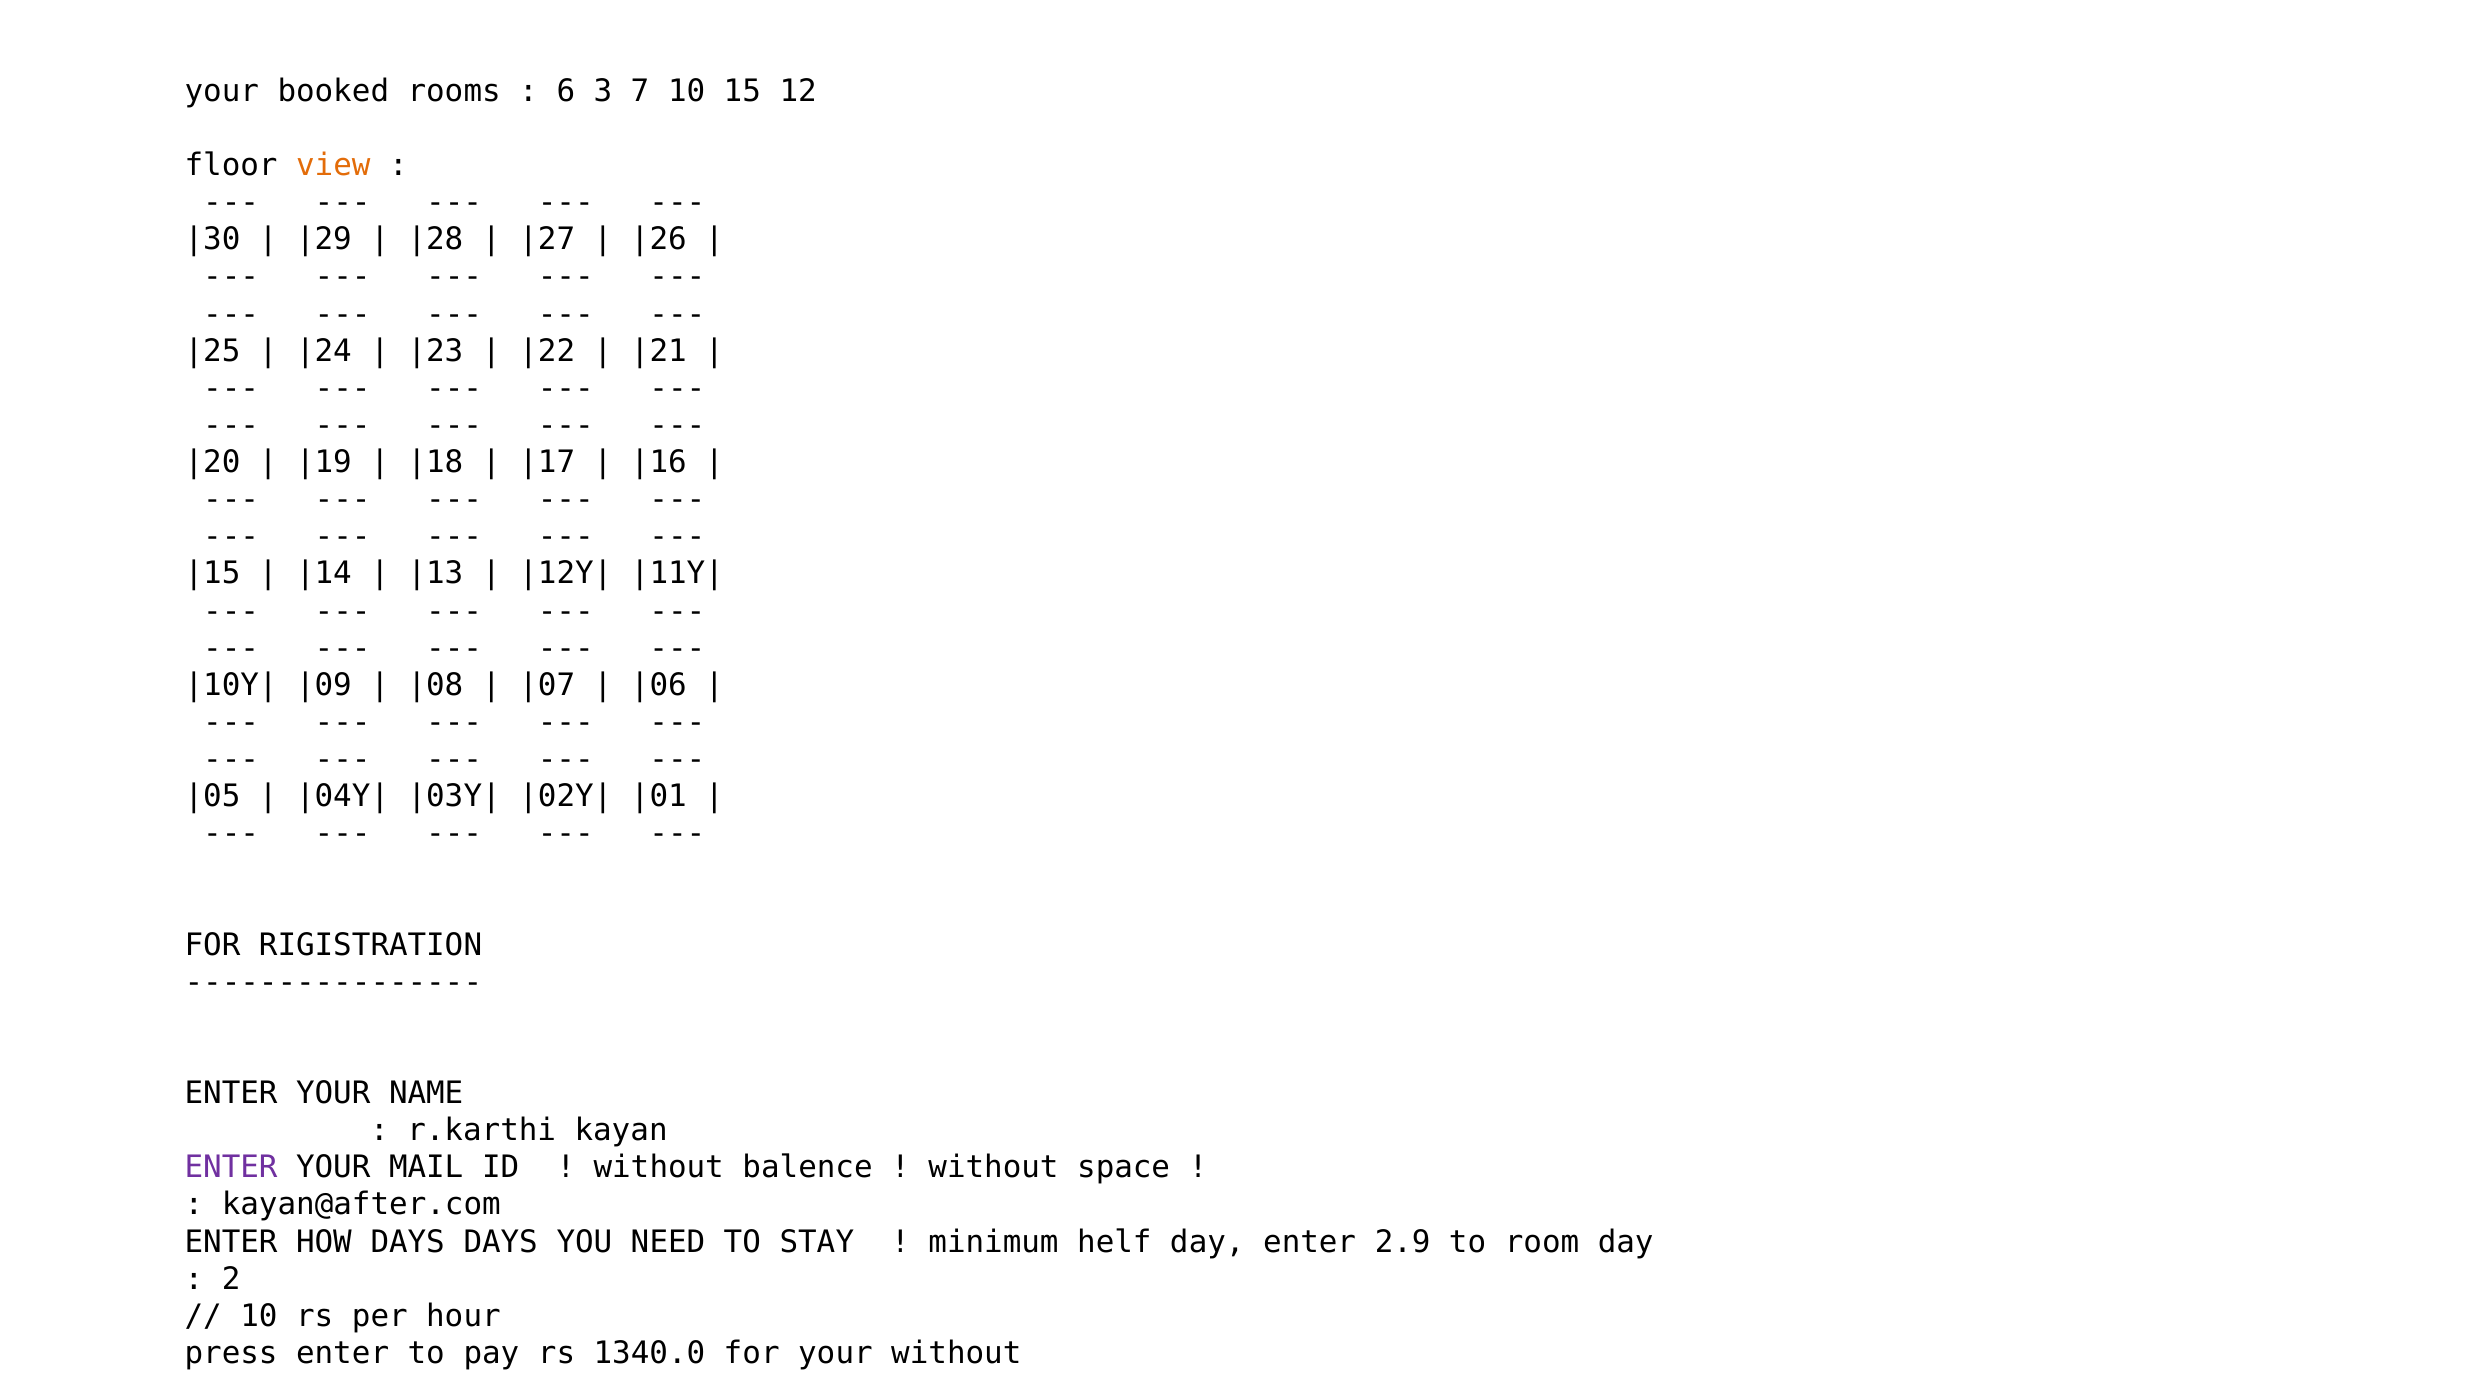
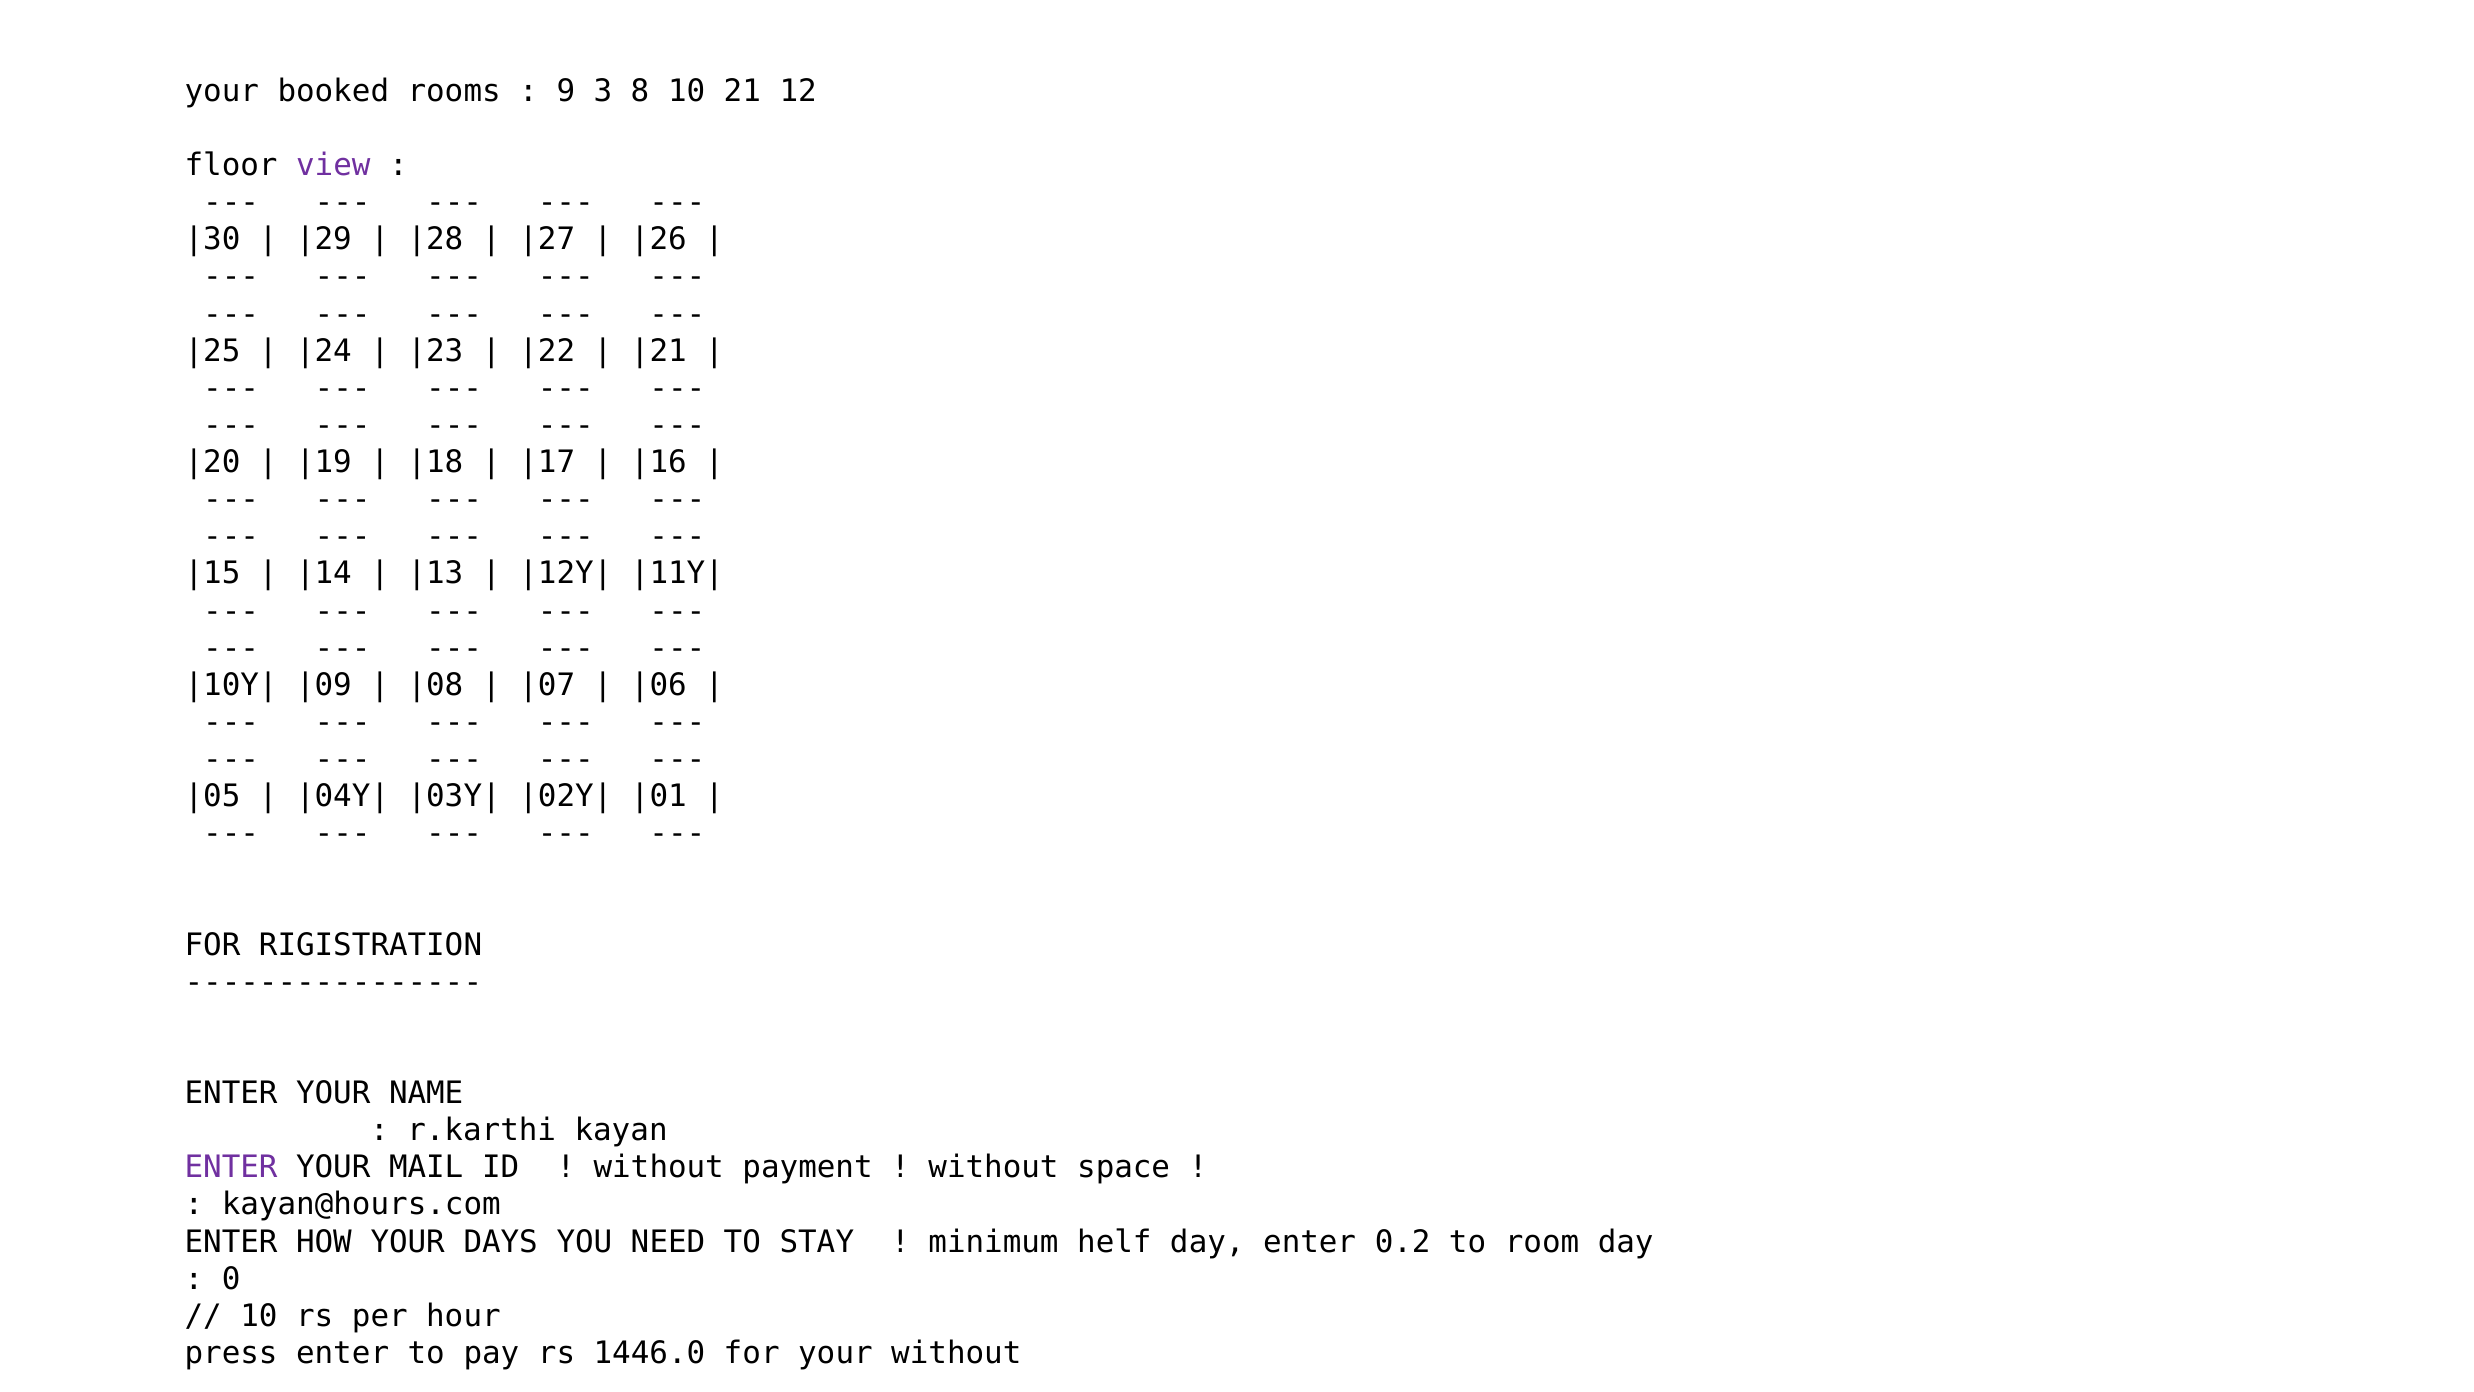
6: 6 -> 9 (566, 91)
7: 7 -> 8 (640, 91)
15: 15 -> 21 (742, 91)
view colour: orange -> purple (333, 165)
balence: balence -> payment (808, 1167)
kayan@after.com: kayan@after.com -> kayan@hours.com (361, 1204)
HOW DAYS: DAYS -> YOUR (408, 1242)
2.9: 2.9 -> 0.2 (1403, 1242)
2: 2 -> 0 (231, 1279)
1340.0: 1340.0 -> 1446.0 (649, 1353)
